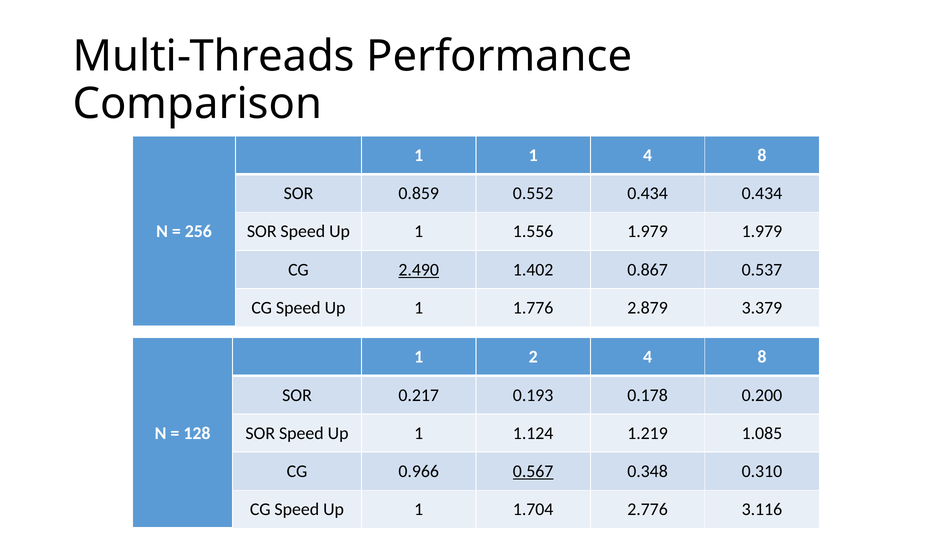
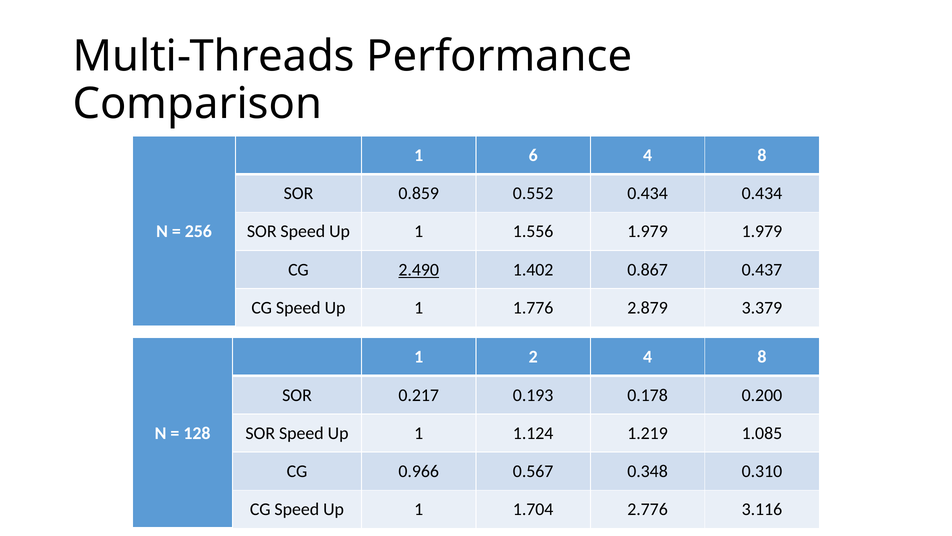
1 1: 1 -> 6 (533, 155)
0.537: 0.537 -> 0.437 (762, 269)
0.567 underline: present -> none (533, 471)
